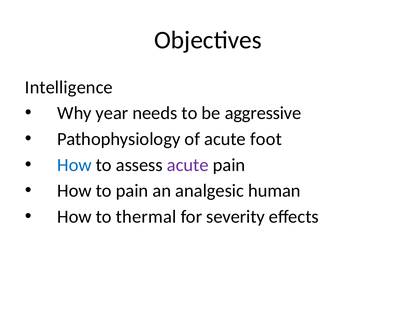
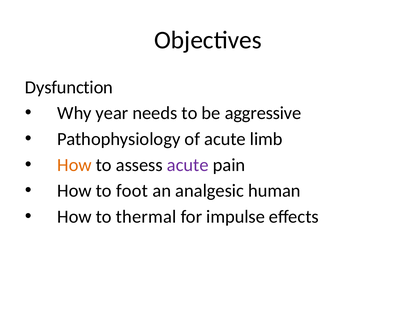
Intelligence: Intelligence -> Dysfunction (69, 87)
foot: foot -> limb (266, 139)
How colour: blue -> orange (74, 165)
to pain: pain -> foot (132, 191)
severity: severity -> impulse (236, 217)
